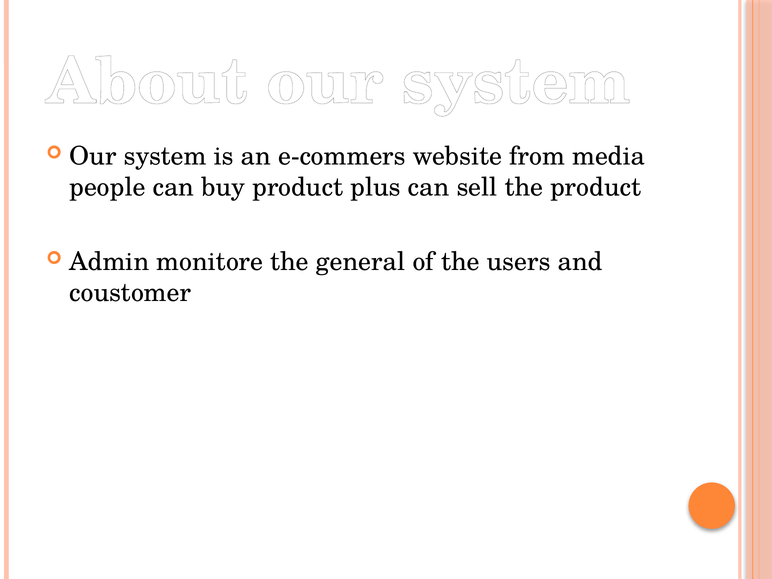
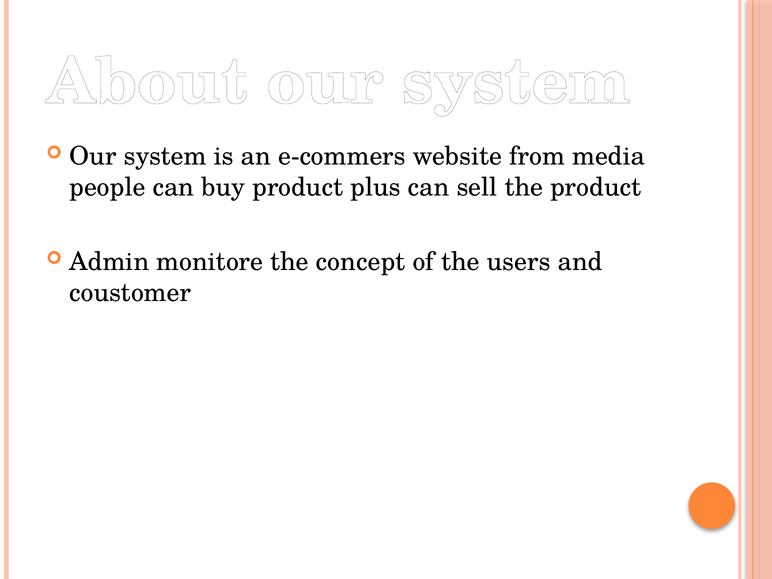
general: general -> concept (361, 262)
